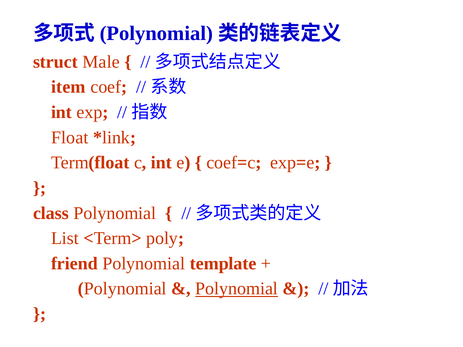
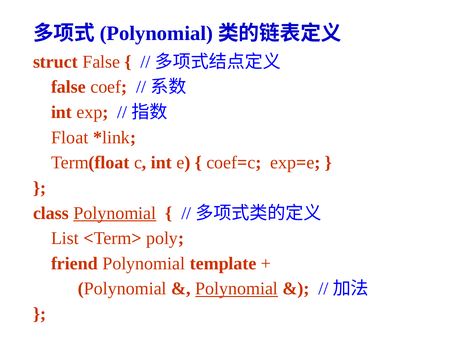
struct Male: Male -> False (101, 62)
item: item -> false (68, 87)
Polynomial underline: none -> present (115, 213)
